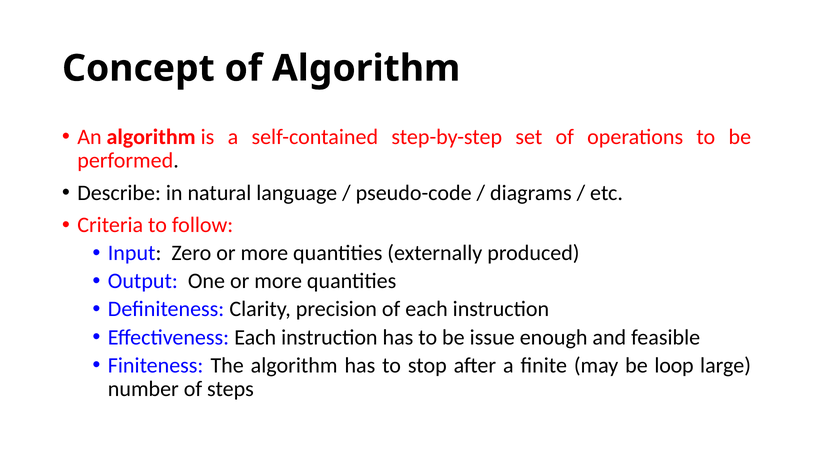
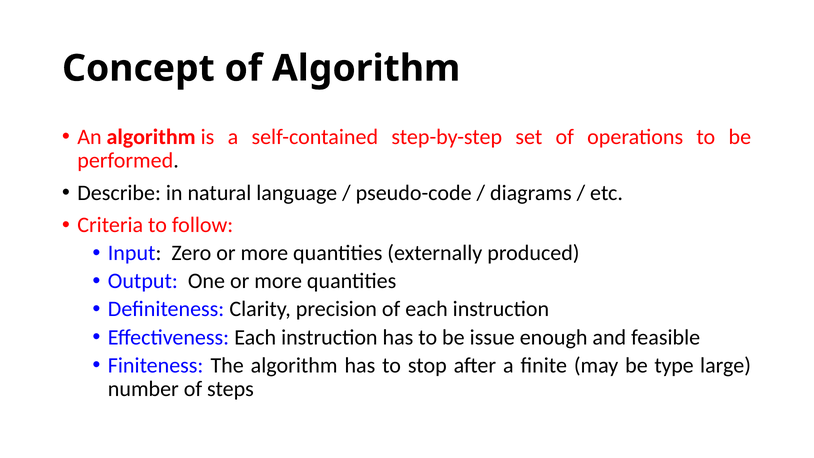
loop: loop -> type (674, 365)
